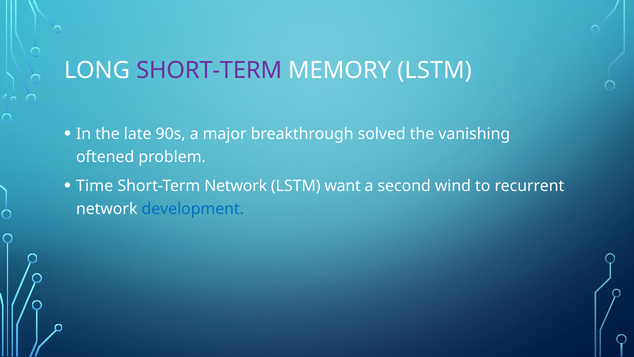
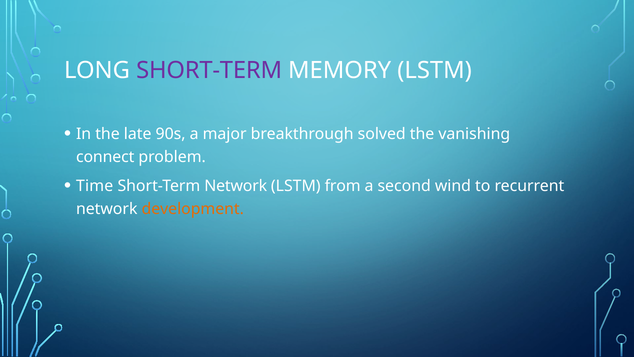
oftened: oftened -> connect (105, 157)
want: want -> from (343, 186)
development colour: blue -> orange (193, 209)
